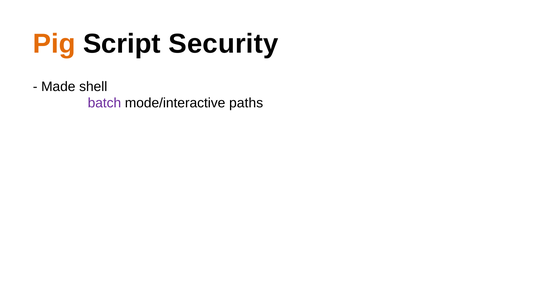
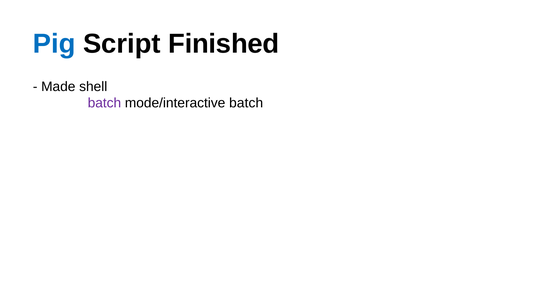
Pig colour: orange -> blue (54, 44)
Security: Security -> Finished (224, 44)
mode/interactive paths: paths -> batch (246, 103)
